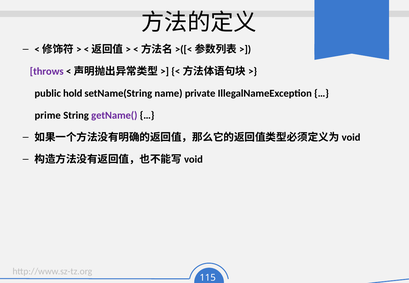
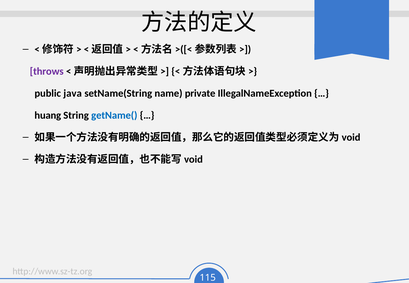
hold: hold -> java (73, 93)
prime: prime -> huang (48, 115)
getName( colour: purple -> blue (114, 115)
